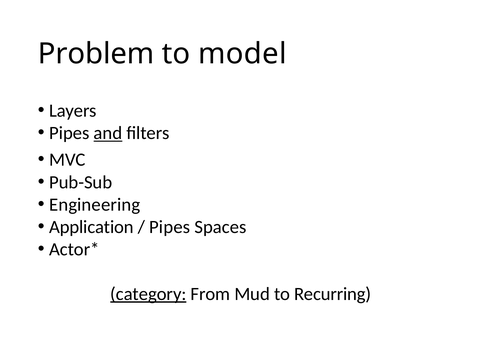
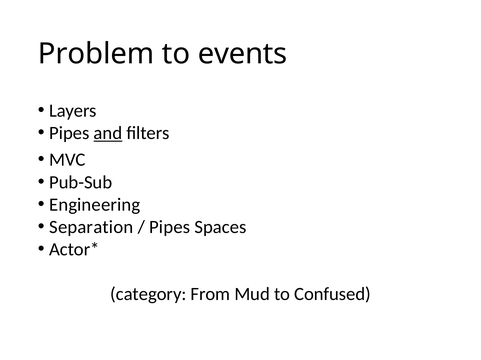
model: model -> events (243, 54)
Application: Application -> Separation (91, 227)
category underline: present -> none (148, 295)
Recurring: Recurring -> Confused (333, 295)
